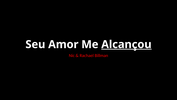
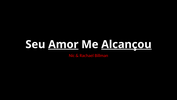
Amor underline: none -> present (63, 44)
